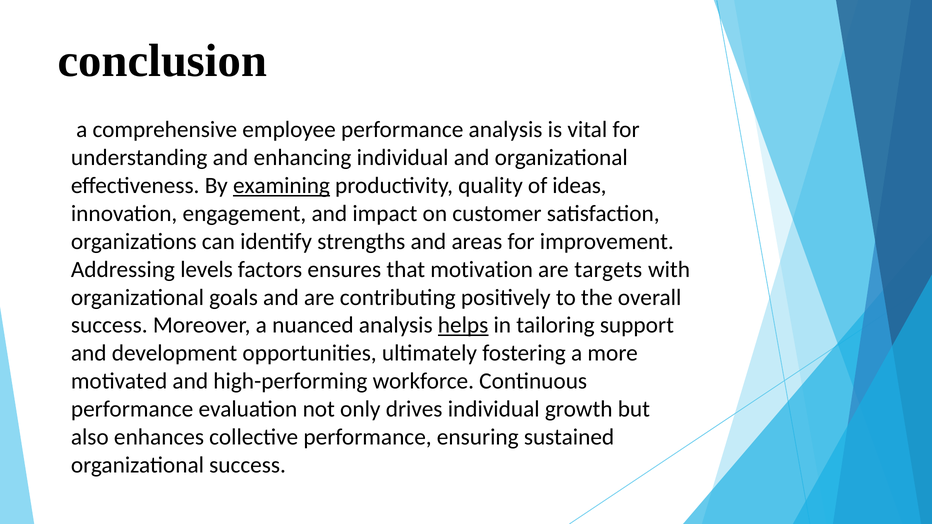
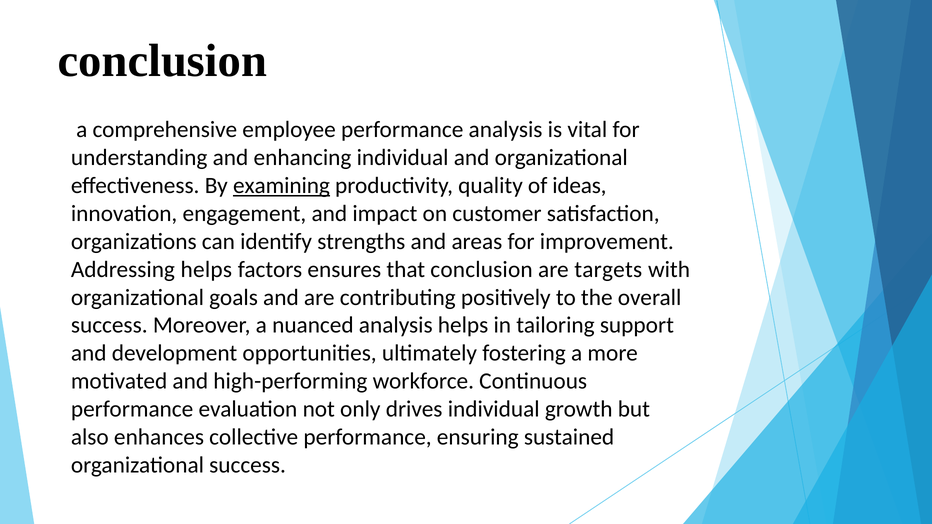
Addressing levels: levels -> helps (206, 270)
that motivation: motivation -> conclusion (482, 270)
helps underline: present -> none (463, 325)
